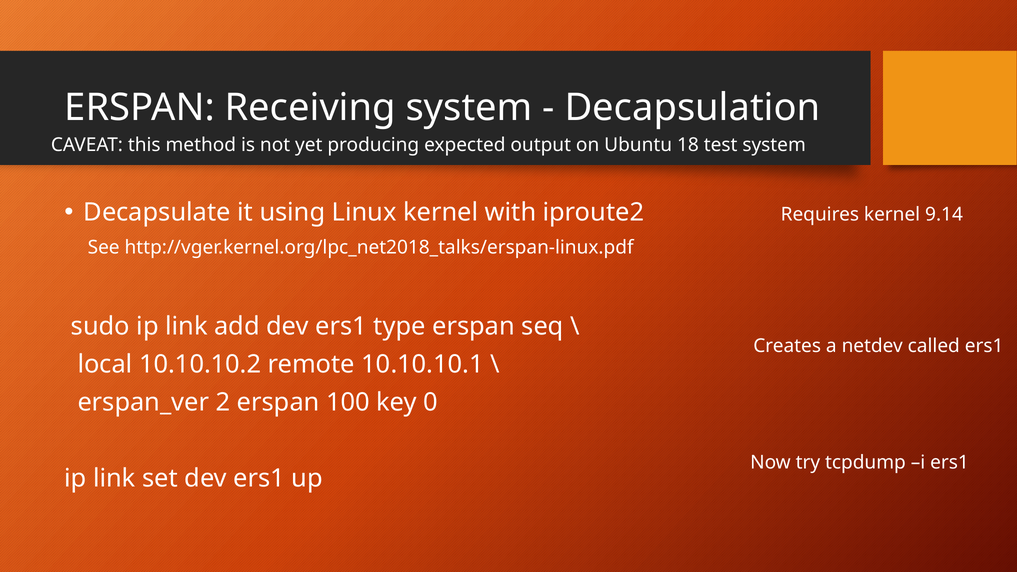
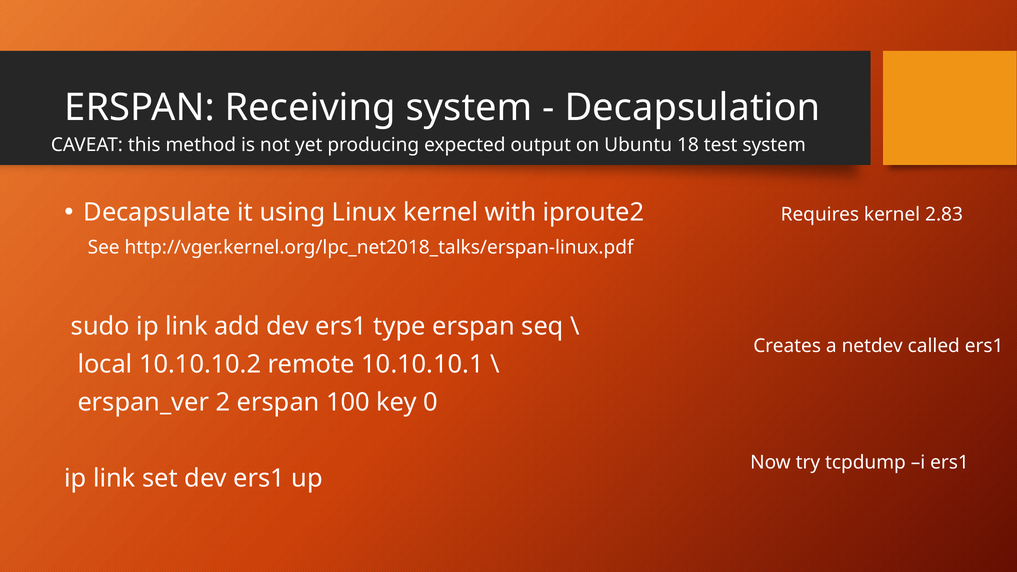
9.14: 9.14 -> 2.83 (944, 214)
